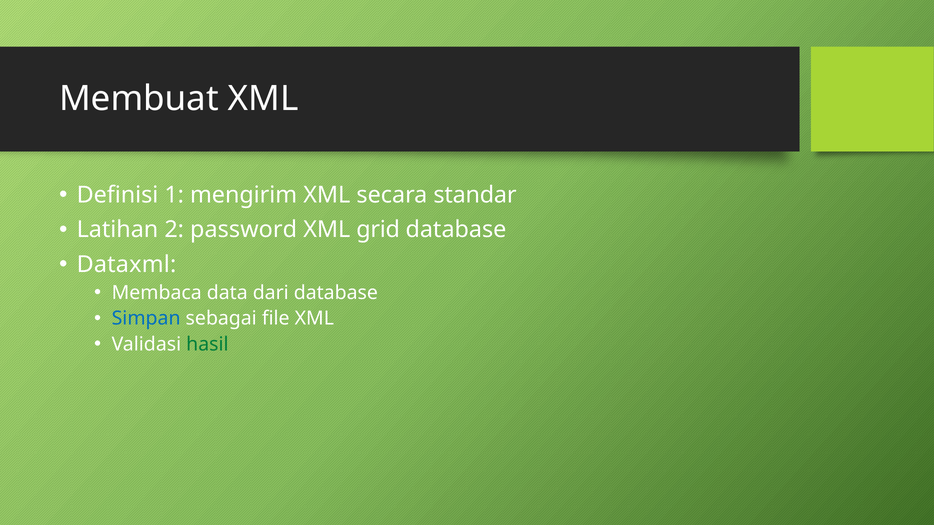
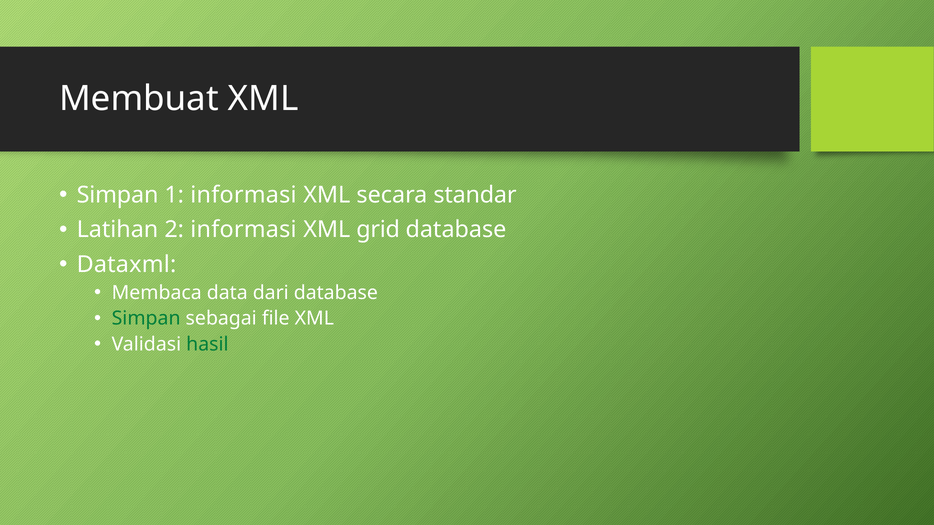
Definisi: Definisi -> Simpan (118, 195)
1 mengirim: mengirim -> informasi (243, 195)
2 password: password -> informasi (243, 230)
Simpan colour: blue -> green (146, 319)
